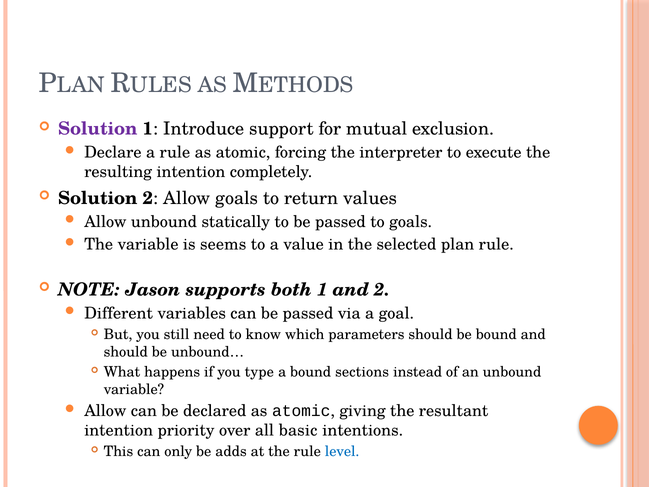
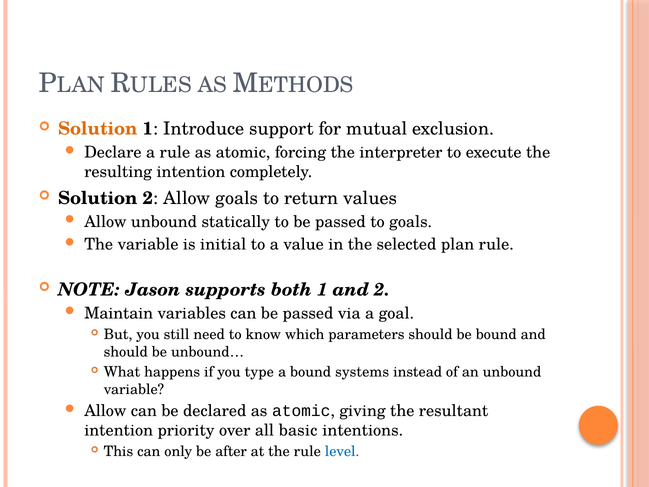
Solution colour: purple -> orange (98, 129)
seems: seems -> initial (223, 244)
Different: Different -> Maintain (119, 313)
sections: sections -> systems (362, 372)
adds: adds -> after (231, 451)
